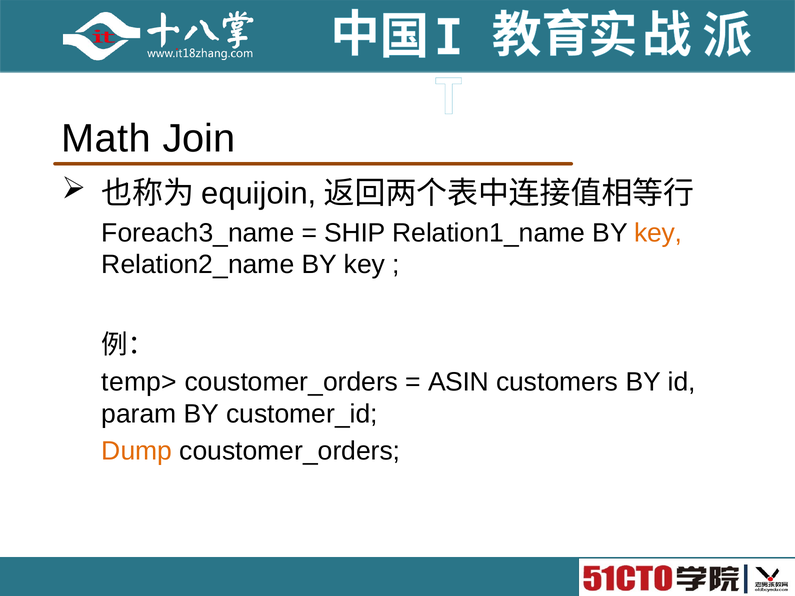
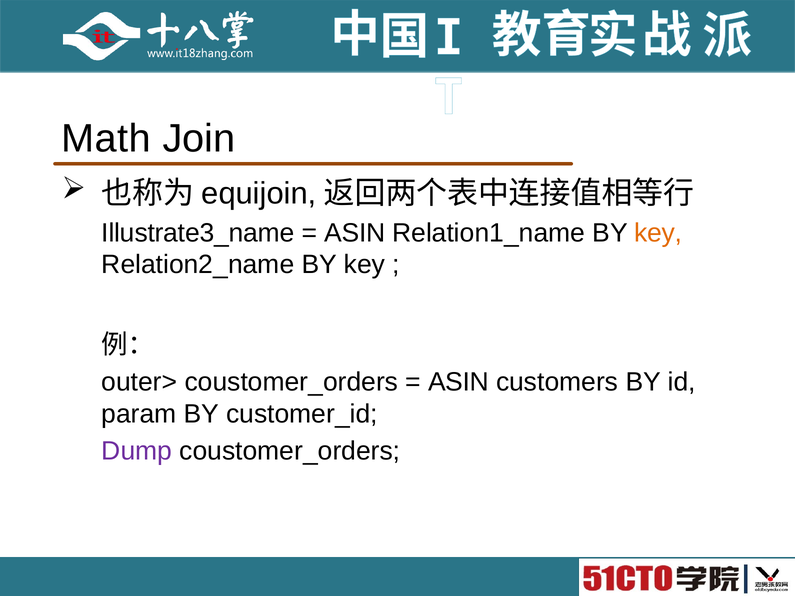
Foreach3_name: Foreach3_name -> Illustrate3_name (198, 233)
SHIP: SHIP -> ASIN (355, 233)
temp>: temp> -> outer> (139, 382)
Dump colour: orange -> purple (137, 451)
